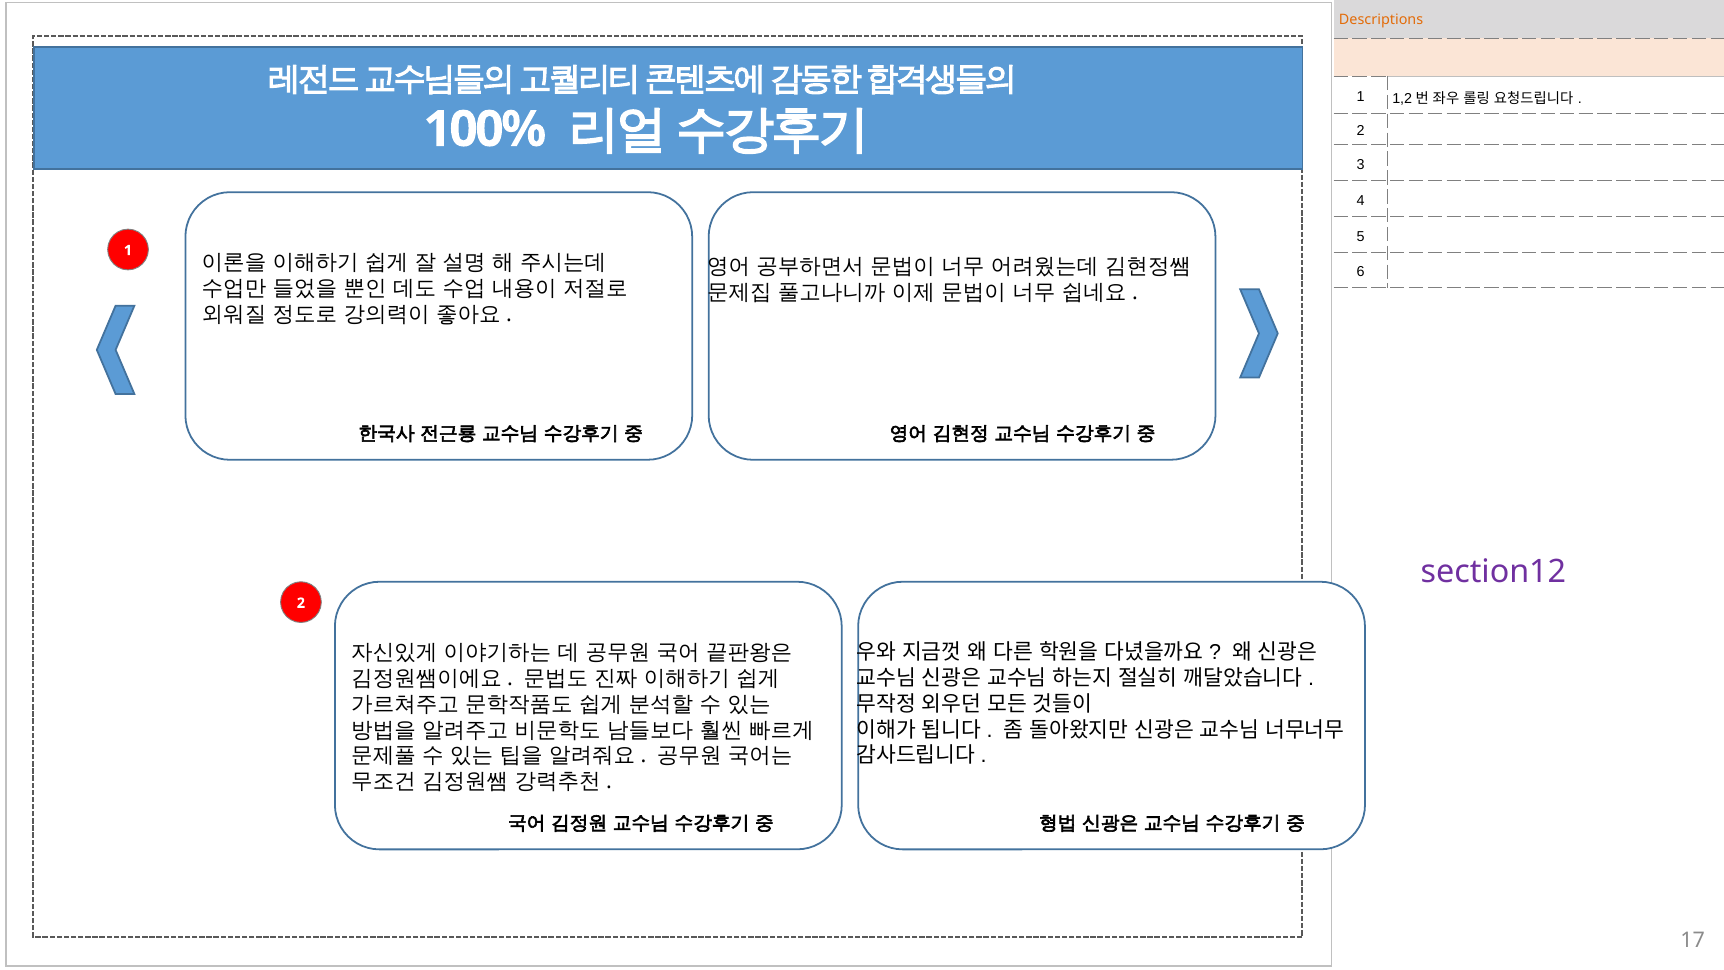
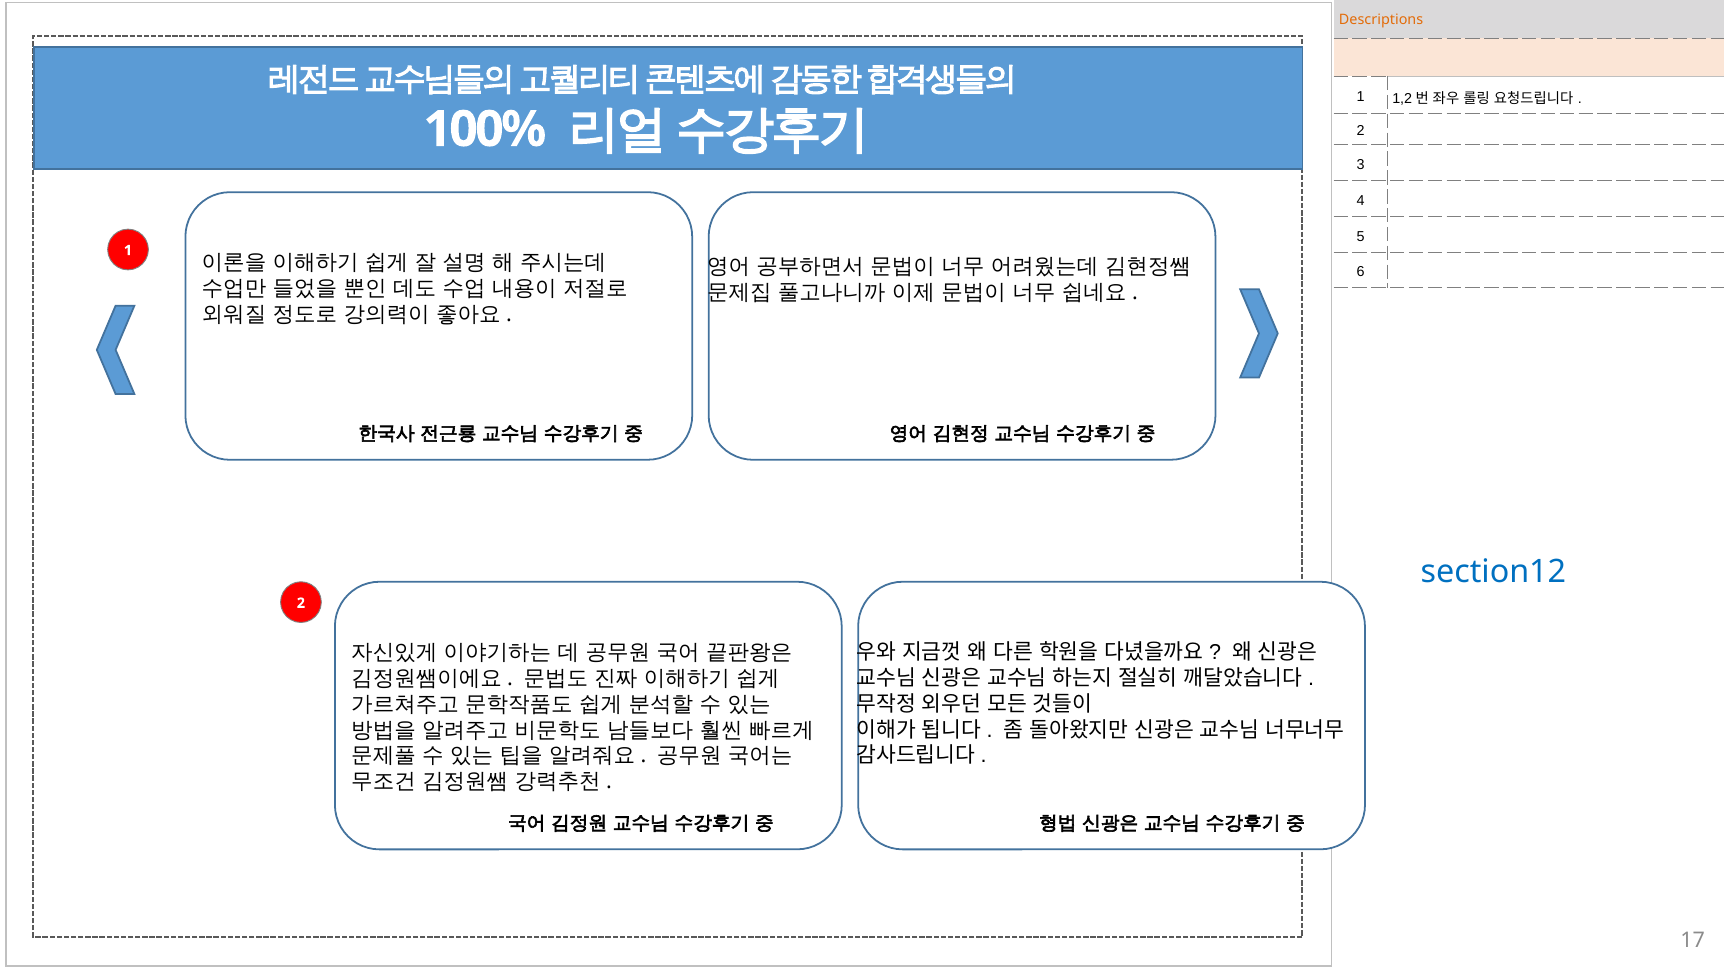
section12 colour: purple -> blue (1493, 572)
